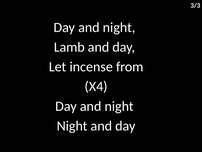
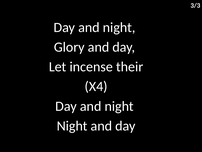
Lamb: Lamb -> Glory (69, 47)
from: from -> their (130, 67)
